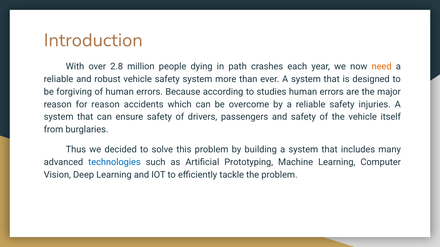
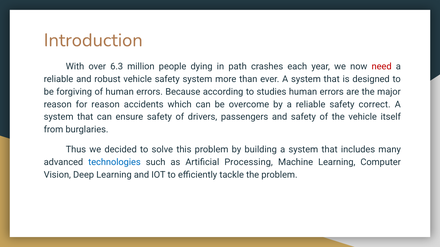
2.8: 2.8 -> 6.3 (117, 67)
need colour: orange -> red (382, 67)
injuries: injuries -> correct (375, 105)
Prototyping: Prototyping -> Processing (249, 162)
